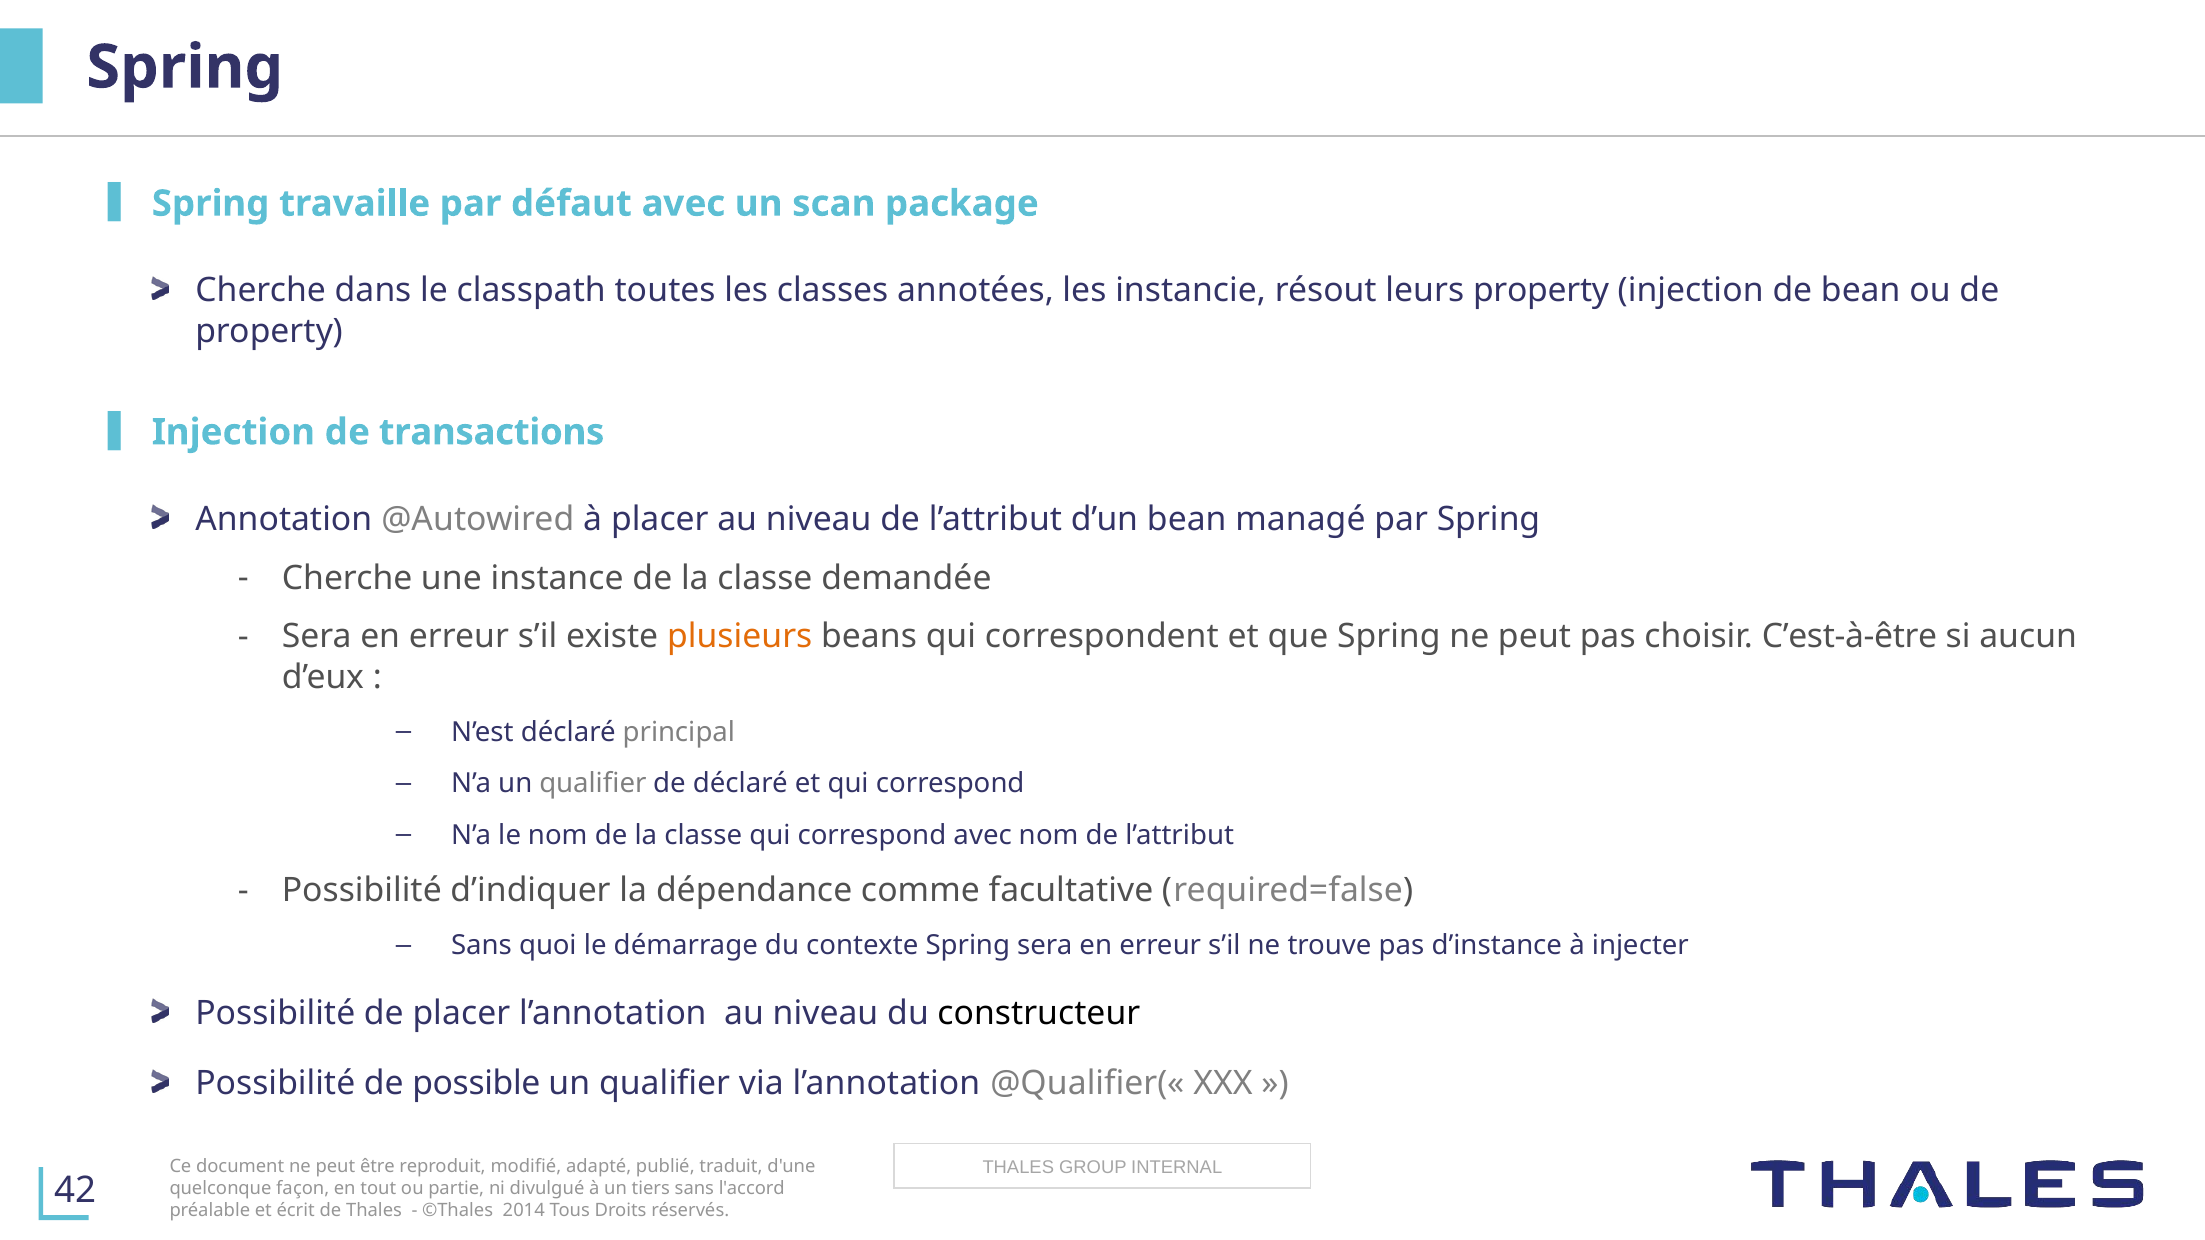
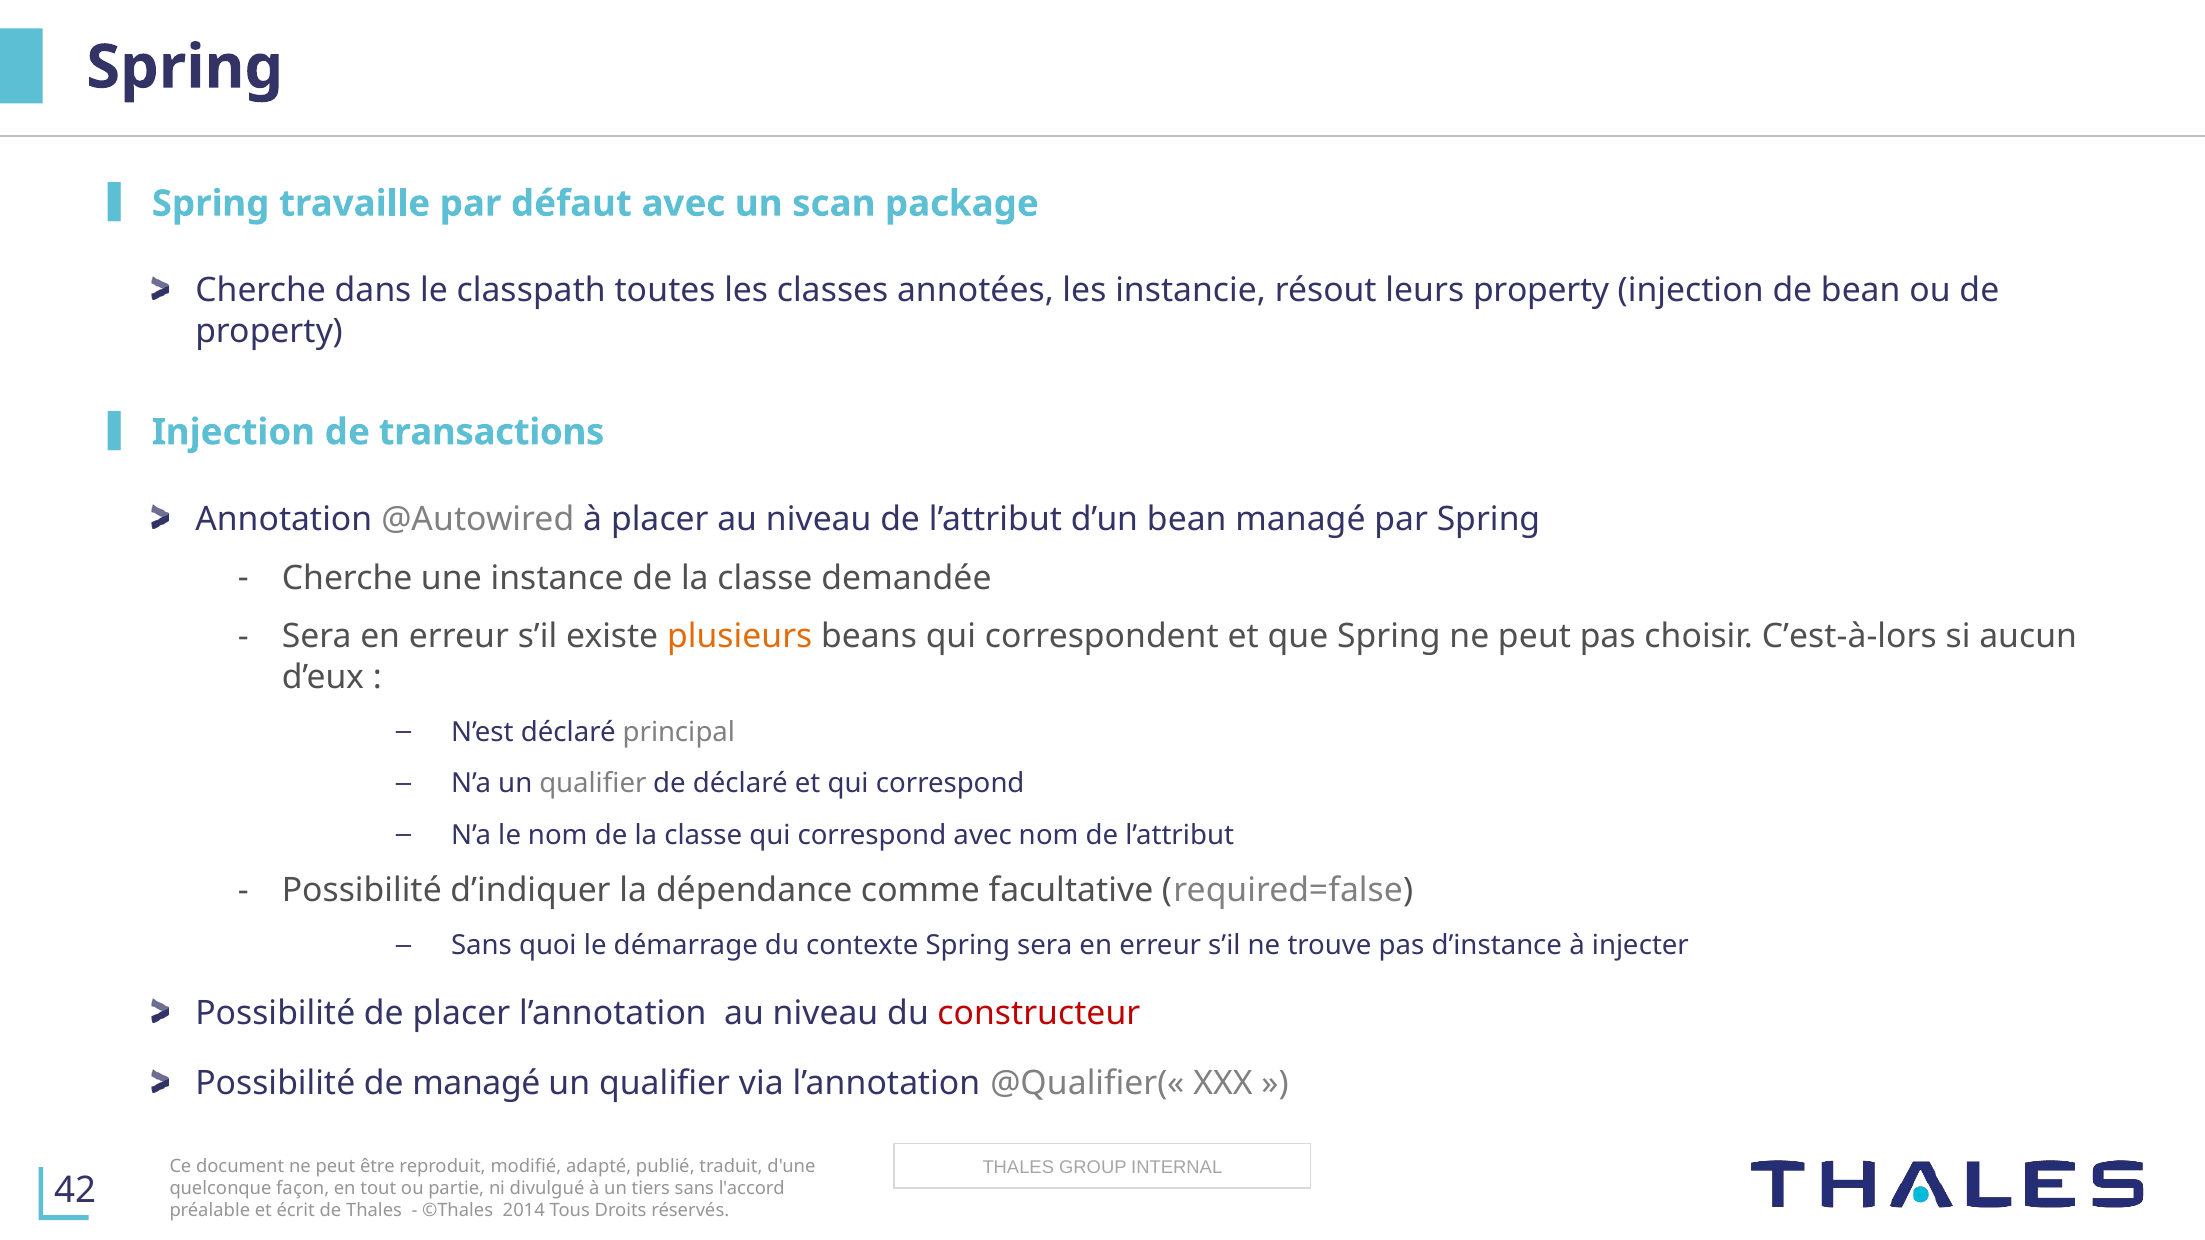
C’est-à-être: C’est-à-être -> C’est-à-lors (1849, 637)
constructeur colour: black -> red (1039, 1013)
de possible: possible -> managé (476, 1084)
